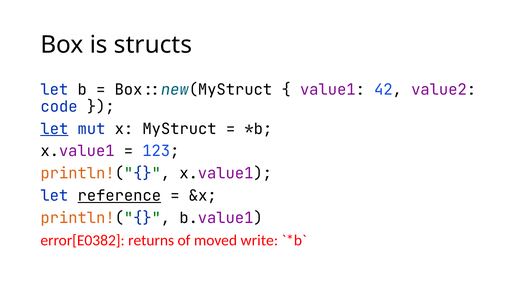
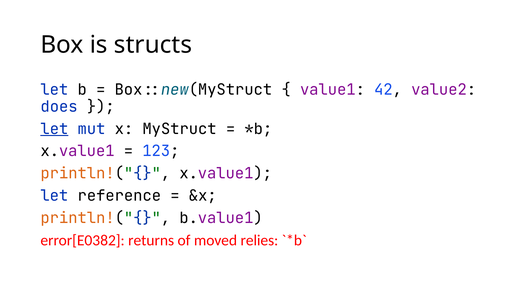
code: code -> does (59, 107)
reference underline: present -> none (119, 196)
write: write -> relies (259, 240)
